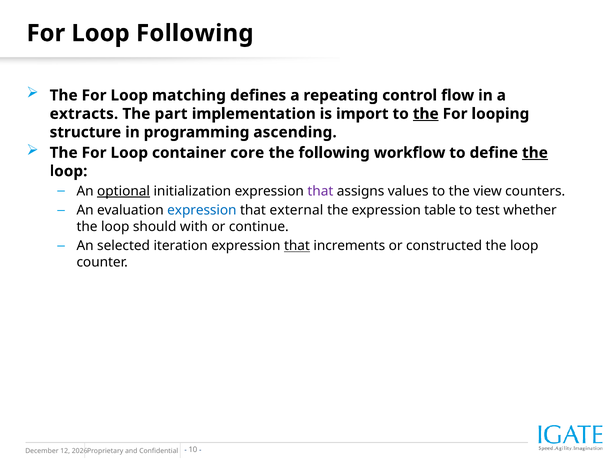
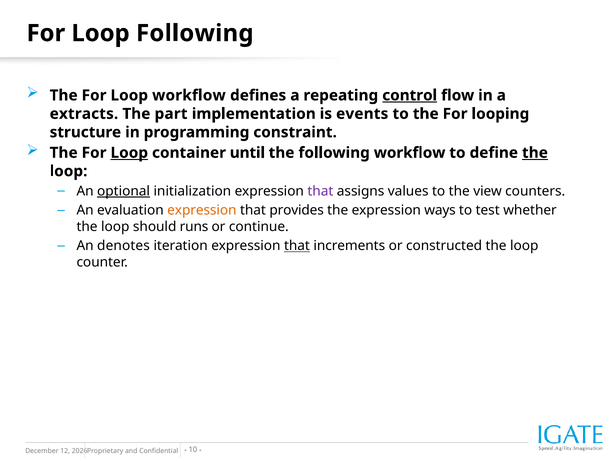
Loop matching: matching -> workflow (189, 95)
control underline: none -> present (410, 95)
import: import -> events (362, 114)
the underline: present -> none (426, 114)
ascending: ascending -> constraint (295, 132)
Loop underline: none -> present (129, 153)
core: core -> until (247, 153)
expression colour: blue -> orange (202, 210)
external: external -> provides (297, 210)
table: table -> ways (440, 210)
with: with -> runs (194, 227)
selected: selected -> denotes (123, 246)
